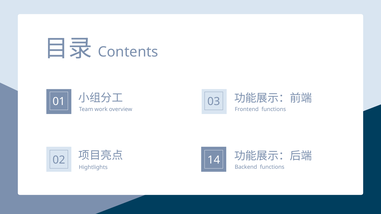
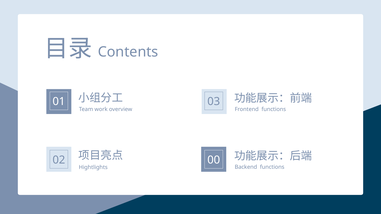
14: 14 -> 00 (214, 160)
